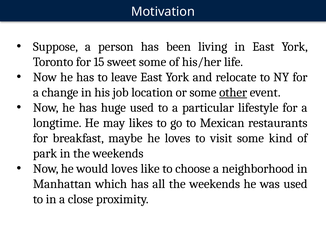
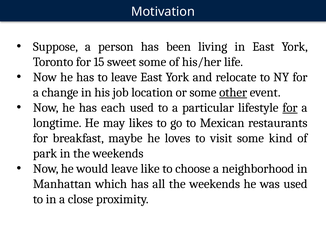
huge: huge -> each (113, 107)
for underline: none -> present (290, 107)
would loves: loves -> leave (124, 168)
